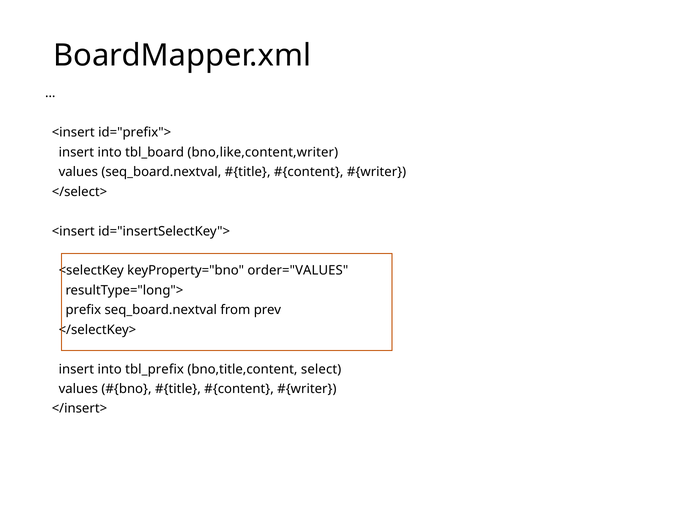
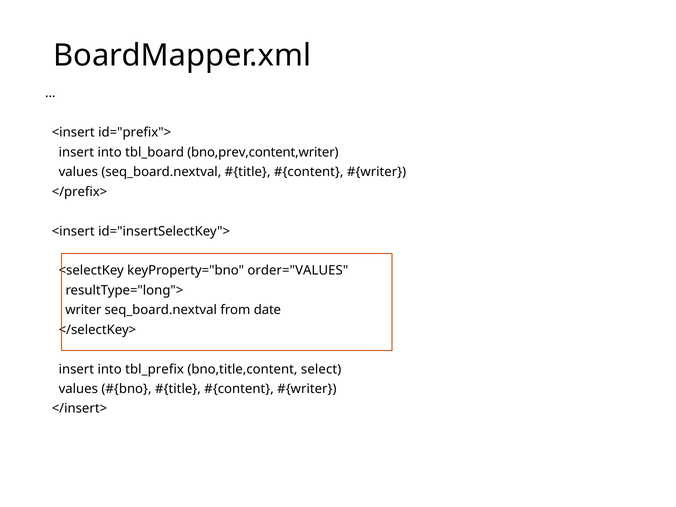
bno,like,content,writer: bno,like,content,writer -> bno,prev,content,writer (263, 152)
</select>: </select> -> </prefix> (79, 192)
prefix: prefix -> writer (83, 310)
prev: prev -> date (267, 310)
